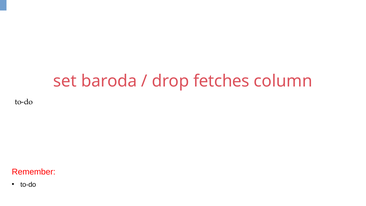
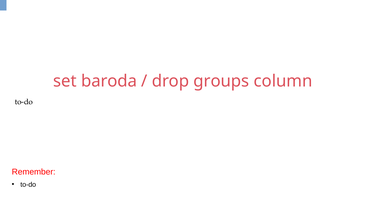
fetches: fetches -> groups (221, 81)
